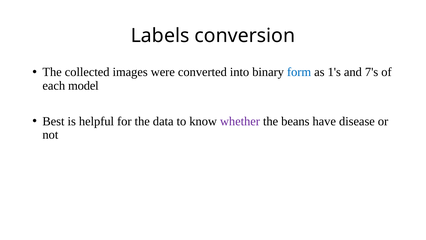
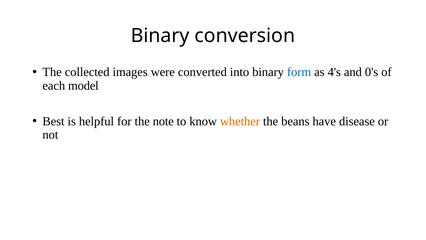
Labels: Labels -> Binary (160, 36)
1's: 1's -> 4's (334, 72)
7's: 7's -> 0's (372, 72)
data: data -> note (163, 121)
whether colour: purple -> orange (240, 121)
